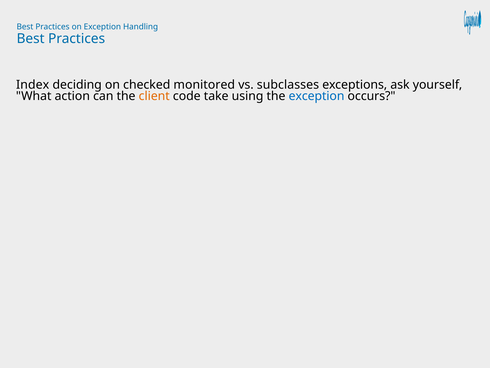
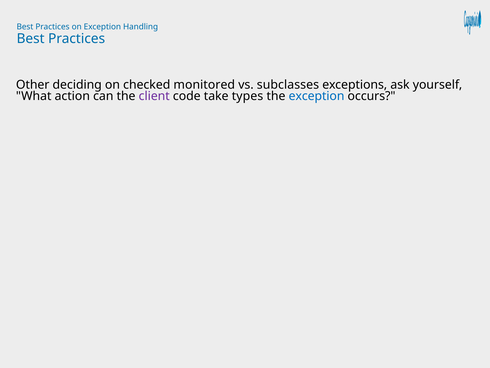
Index: Index -> Other (33, 85)
client colour: orange -> purple (154, 96)
using: using -> types (247, 96)
